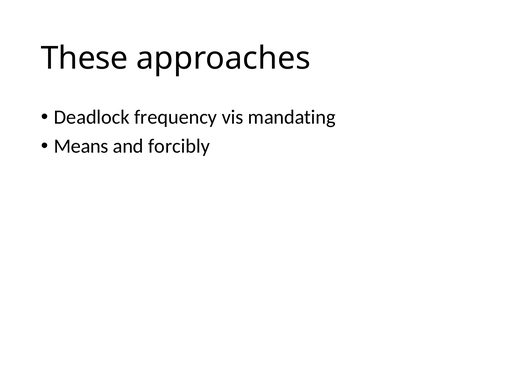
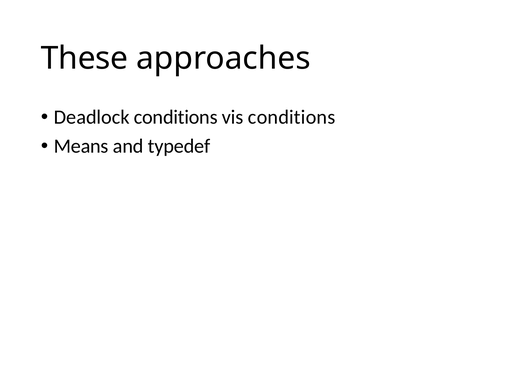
Deadlock frequency: frequency -> conditions (176, 117)
vis mandating: mandating -> conditions (292, 117)
forcibly: forcibly -> typedef (179, 146)
